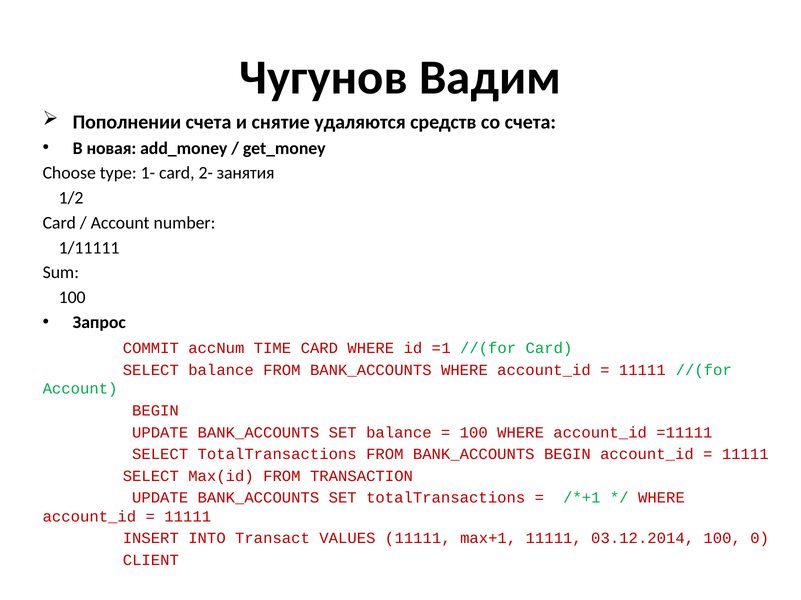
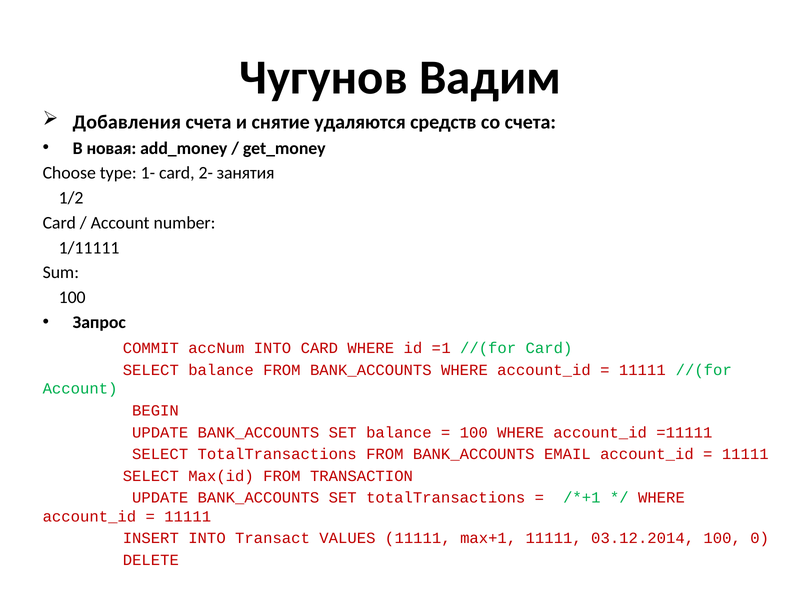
Пополнении: Пополнении -> Добавления (127, 122)
accNum TIME: TIME -> INTO (272, 348)
BANK_ACCOUNTS BEGIN: BEGIN -> EMAIL (567, 455)
CLIENT: CLIENT -> DELETE (151, 561)
